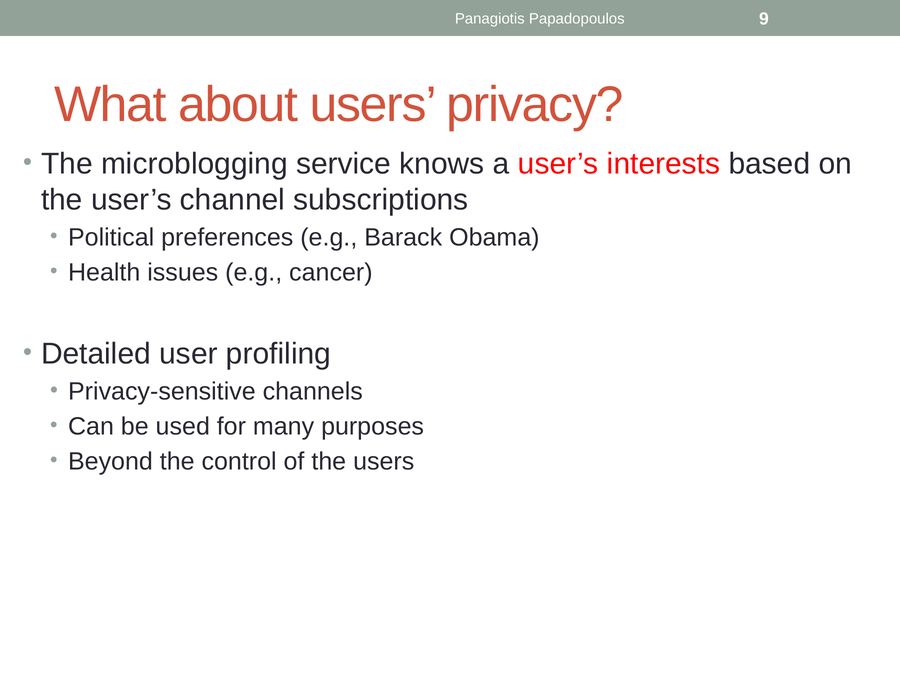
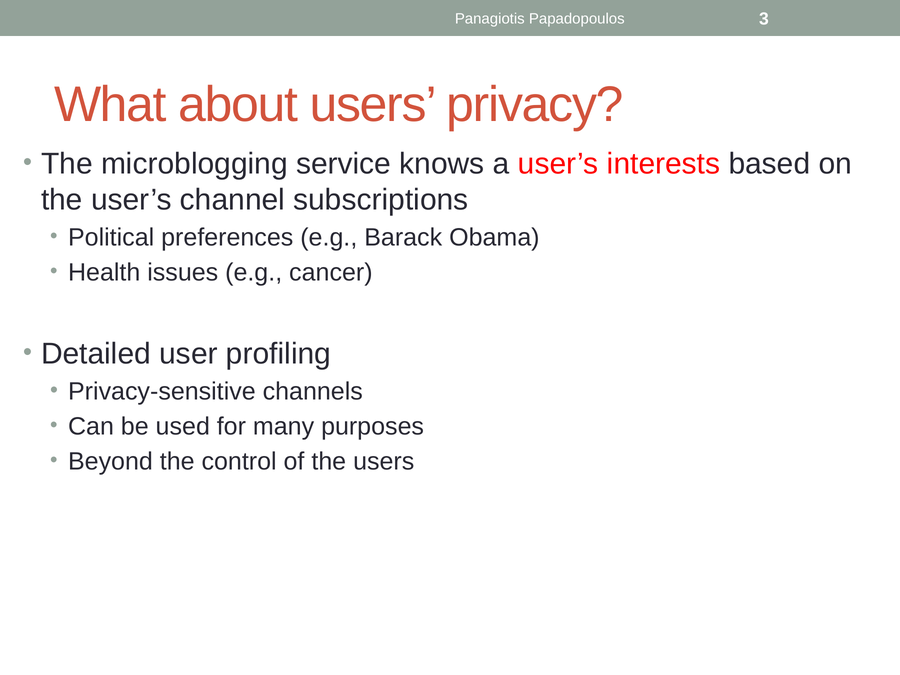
9: 9 -> 3 (764, 19)
